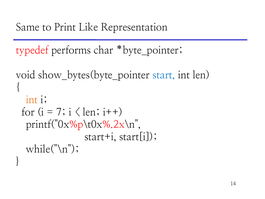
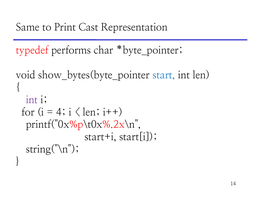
Like: Like -> Cast (88, 27)
int colour: orange -> purple (32, 100)
7: 7 -> 4 (61, 112)
while("\n: while("\n -> string("\n (53, 149)
